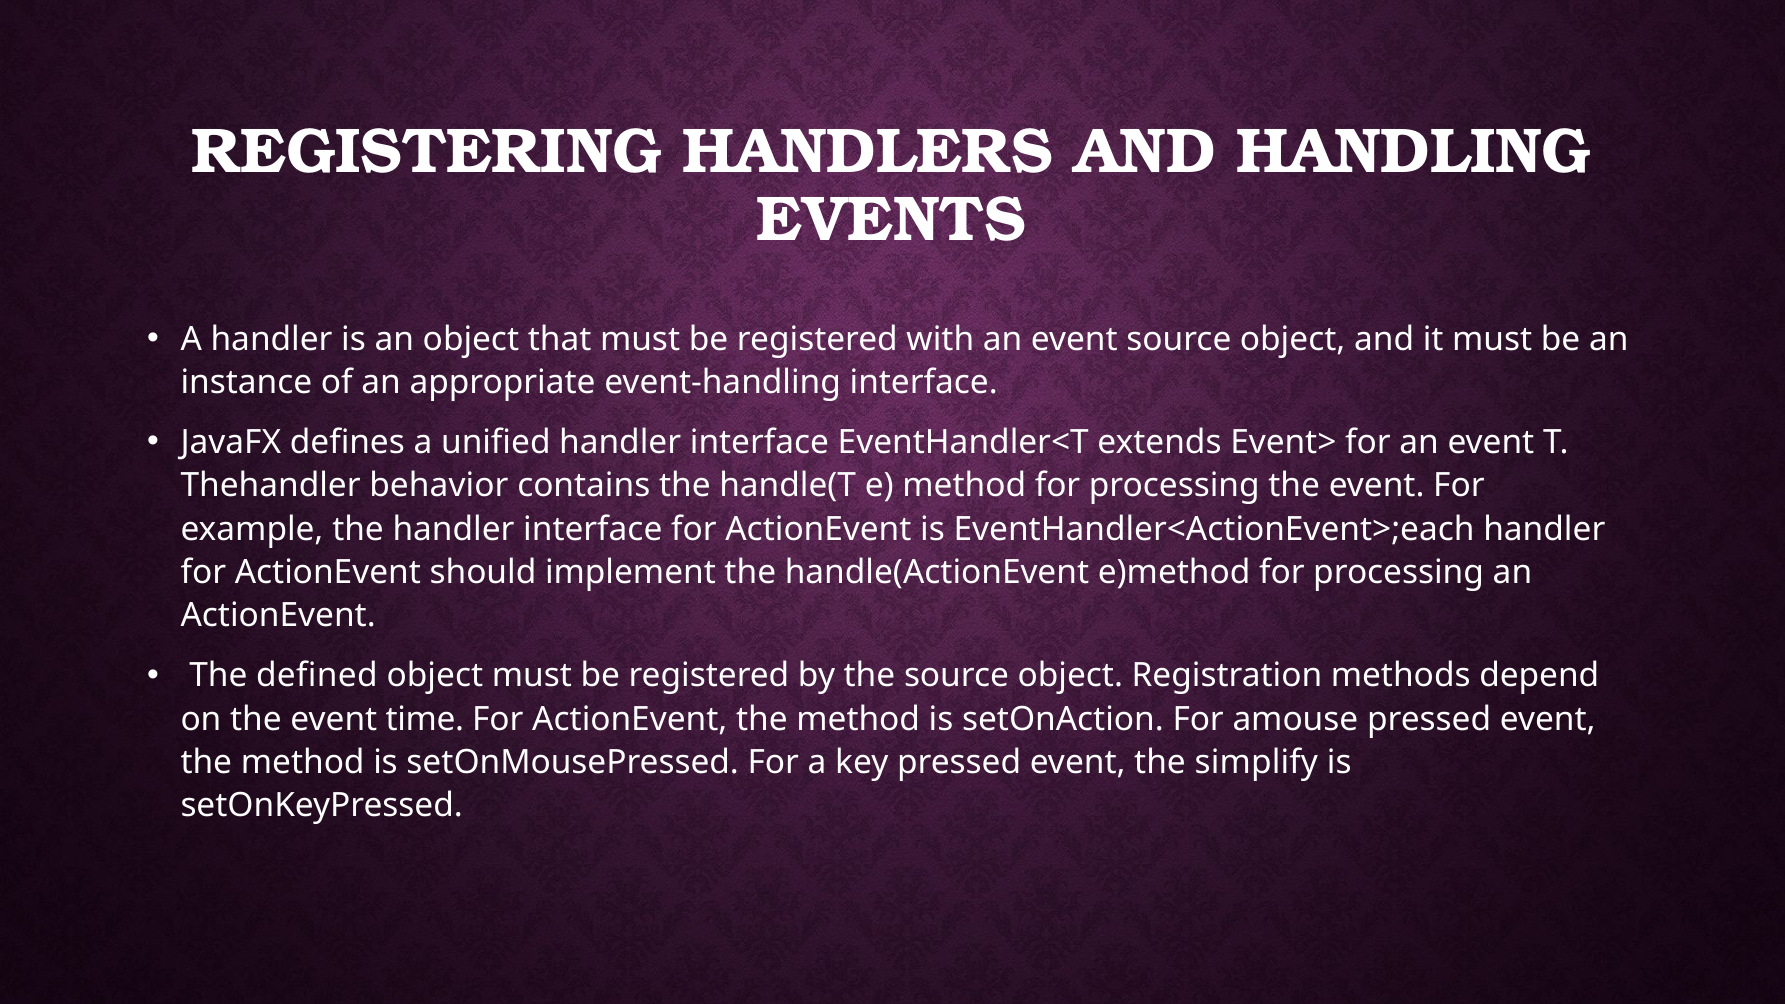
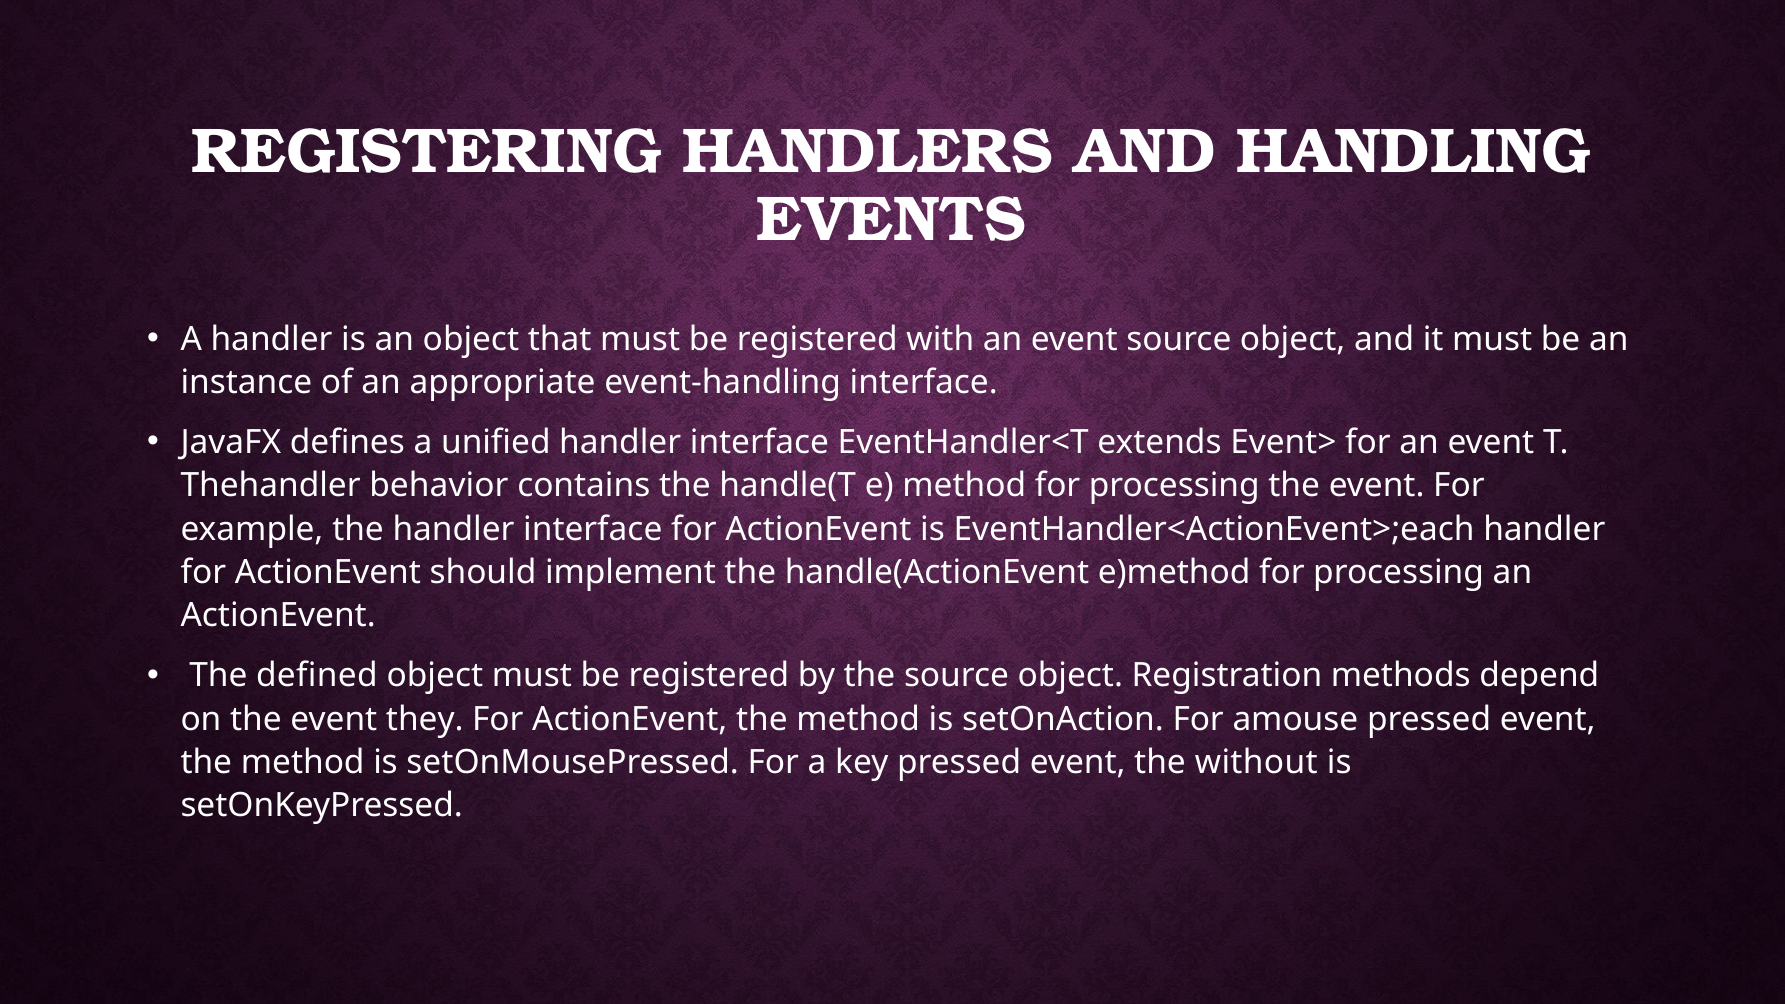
time: time -> they (425, 719)
simplify: simplify -> without (1256, 762)
